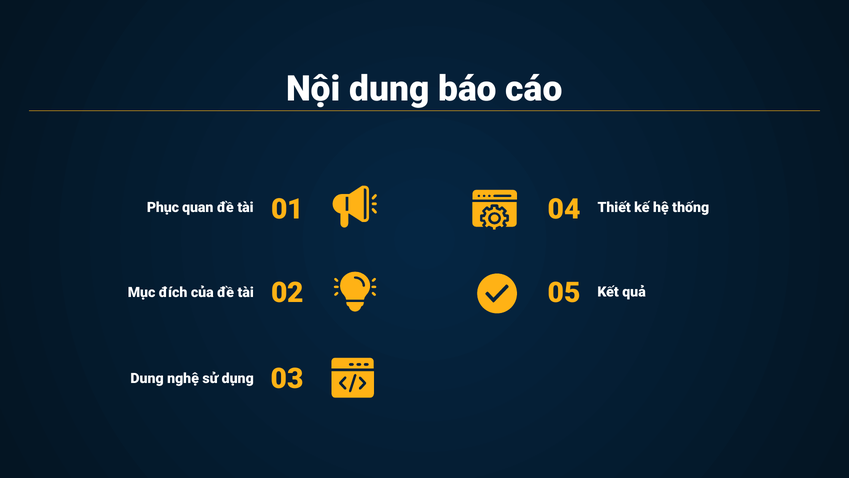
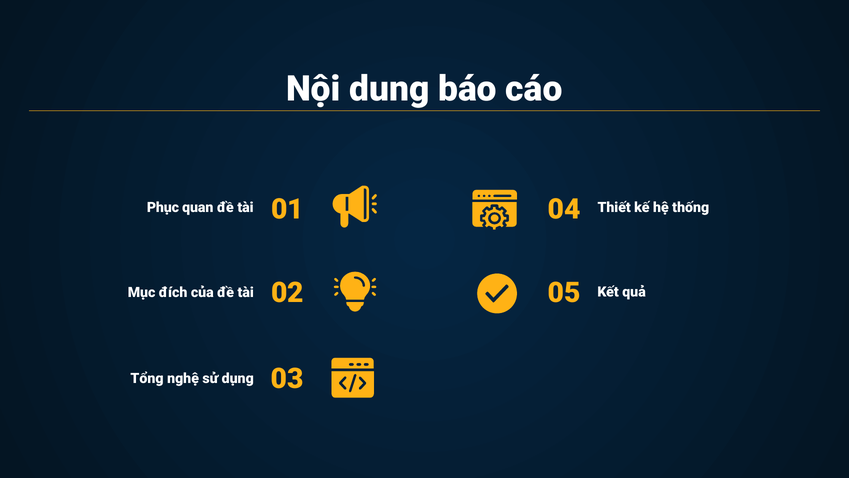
Dung: Dung -> Tổng (147, 378)
